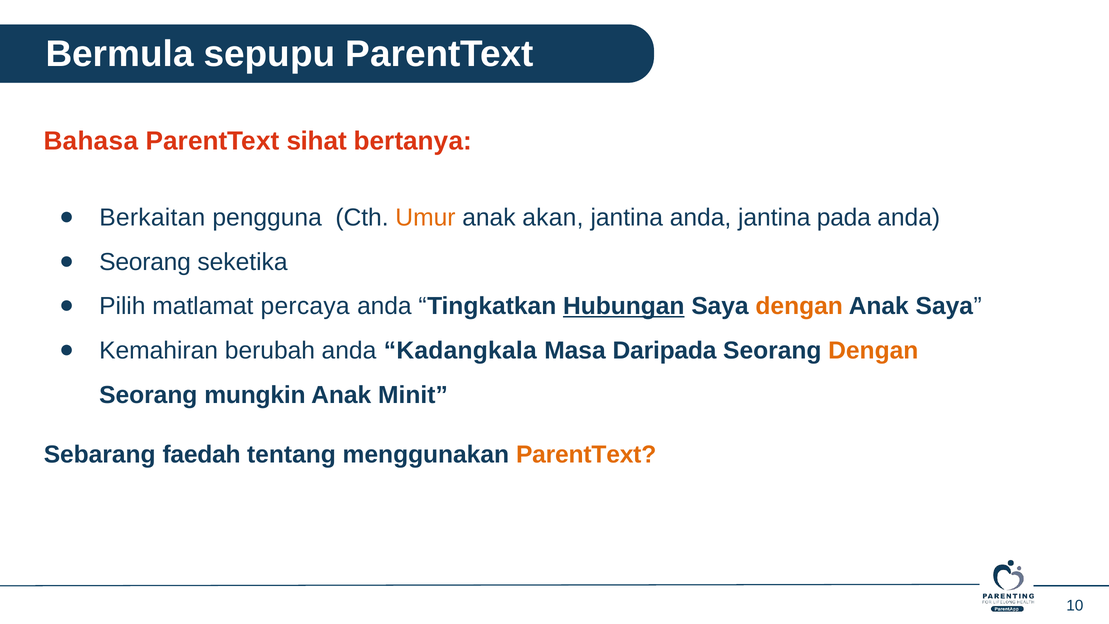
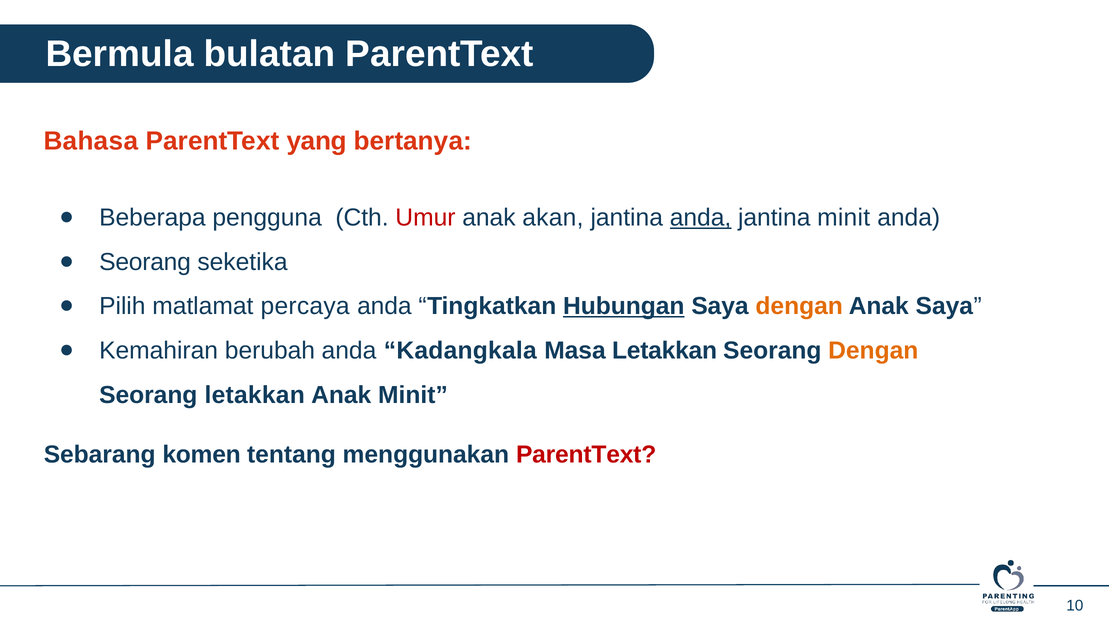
sepupu: sepupu -> bulatan (269, 54)
sihat: sihat -> yang (317, 141)
Berkaitan: Berkaitan -> Beberapa (152, 218)
Umur colour: orange -> red (425, 218)
anda underline: none -> present (701, 218)
jantina pada: pada -> minit (844, 218)
Masa Daripada: Daripada -> Letakkan (665, 351)
Seorang mungkin: mungkin -> letakkan (255, 395)
faedah: faedah -> komen (202, 455)
ParentText colour: orange -> red (586, 455)
